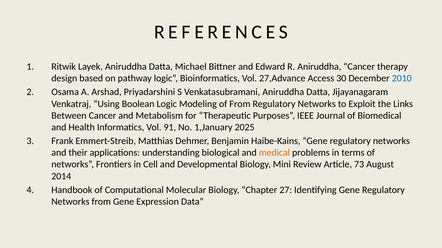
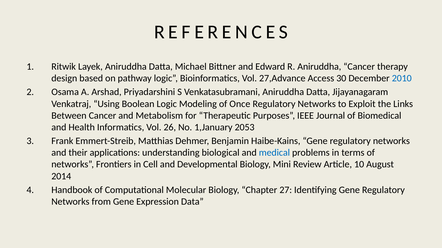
of From: From -> Once (240, 104)
91: 91 -> 26 (170, 128)
2025: 2025 -> 2053 (245, 128)
medical colour: orange -> blue (274, 153)
73: 73 -> 10 (359, 165)
